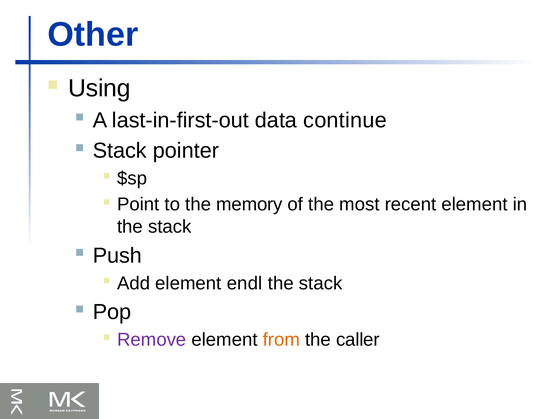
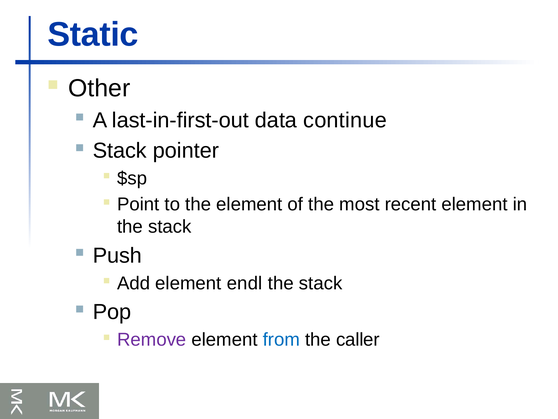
Other: Other -> Static (93, 35)
Using: Using -> Other (99, 88)
the memory: memory -> element (249, 204)
from colour: orange -> blue (281, 339)
